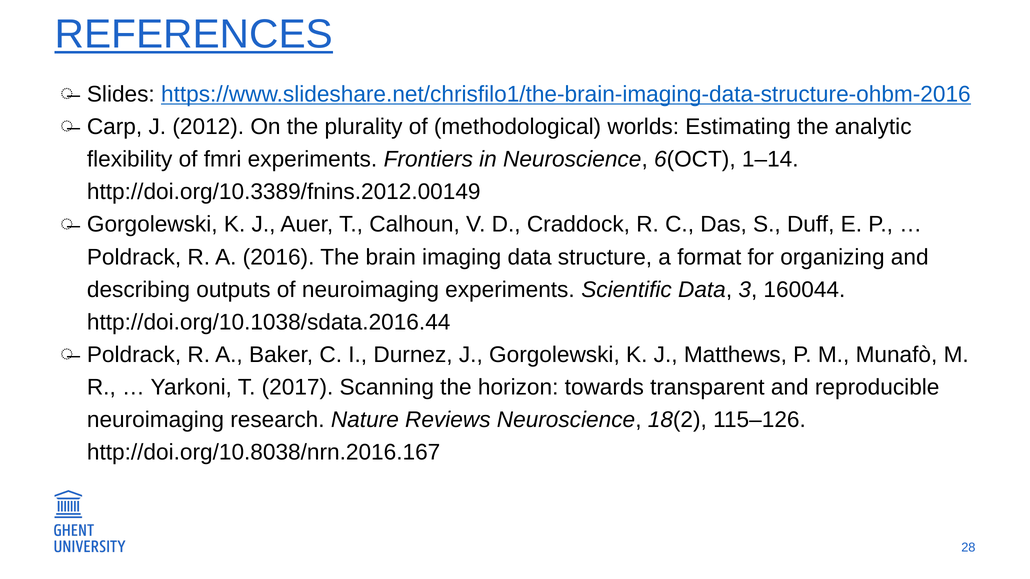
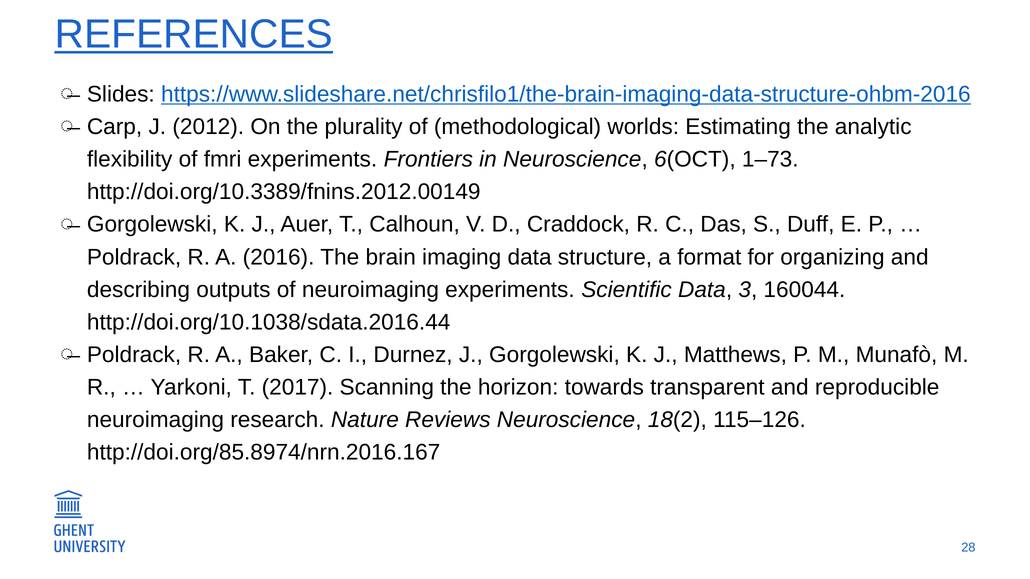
1–14: 1–14 -> 1–73 (770, 159)
http://doi.org/10.8038/nrn.2016.167: http://doi.org/10.8038/nrn.2016.167 -> http://doi.org/85.8974/nrn.2016.167 (264, 453)
